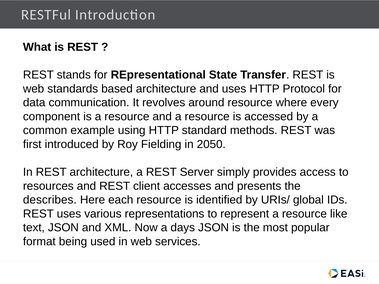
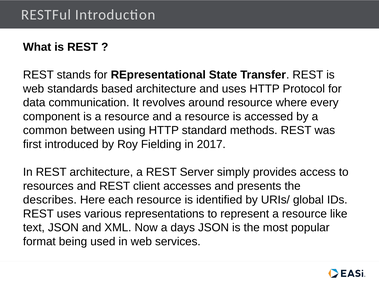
example: example -> between (93, 131)
2050: 2050 -> 2017 (211, 144)
